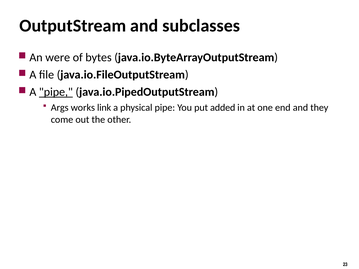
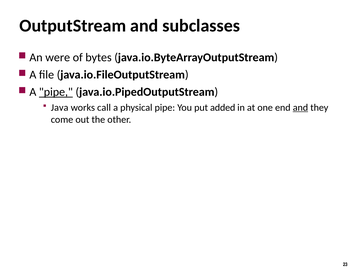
Args: Args -> Java (60, 108)
link: link -> call (104, 108)
and underline: none -> present (300, 108)
